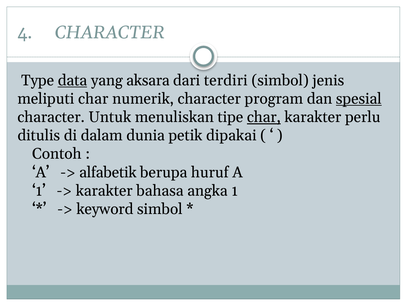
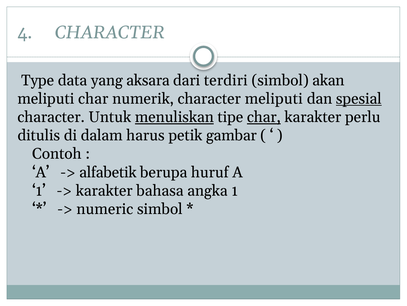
data underline: present -> none (72, 80)
jenis: jenis -> akan (328, 80)
character program: program -> meliputi (274, 99)
menuliskan underline: none -> present (174, 117)
dunia: dunia -> harus (145, 135)
dipakai: dipakai -> gambar (231, 135)
keyword: keyword -> numeric (105, 209)
